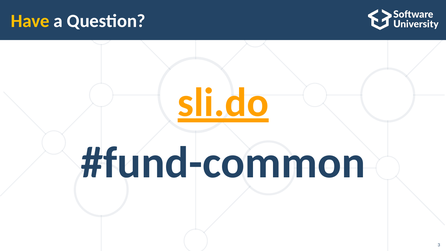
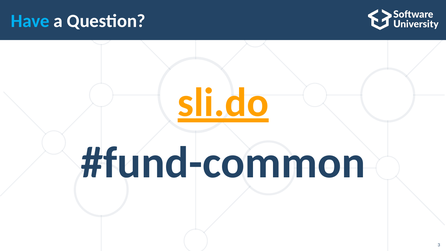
Have colour: yellow -> light blue (30, 21)
